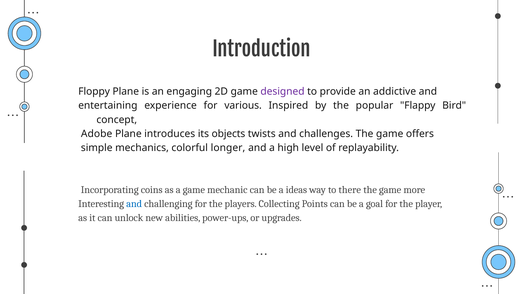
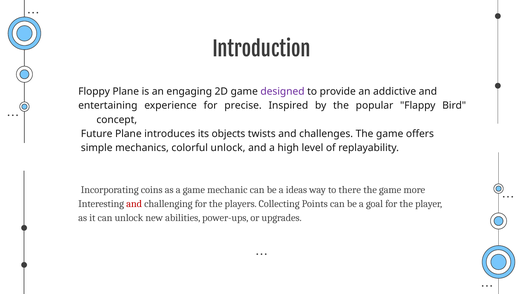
various: various -> precise (243, 106)
Adobe: Adobe -> Future (97, 134)
colorful longer: longer -> unlock (228, 148)
and colour: blue -> red (134, 204)
